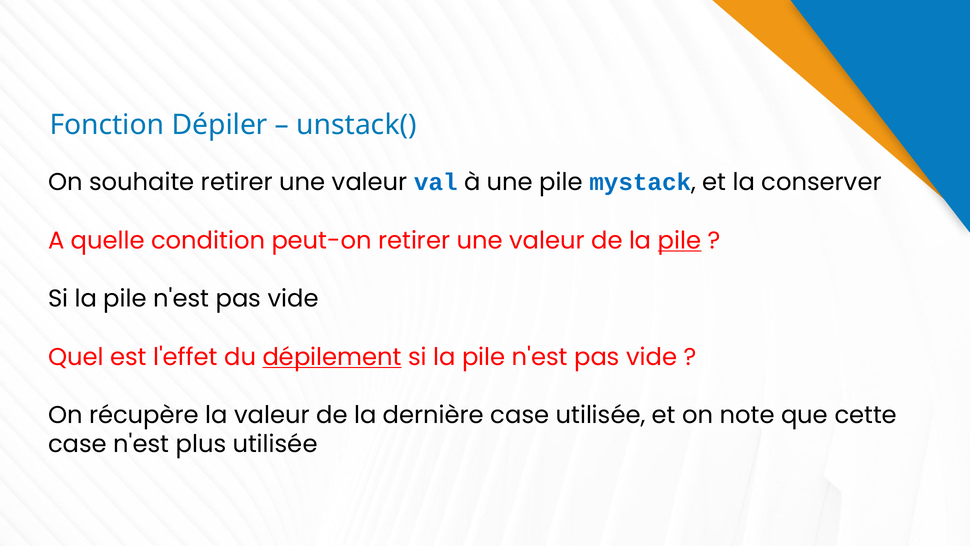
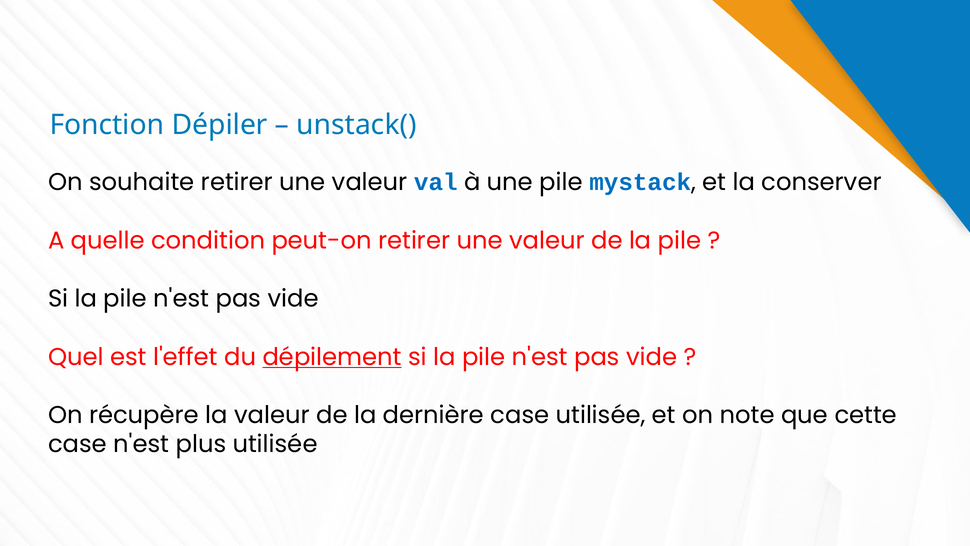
pile underline: present -> none (680, 240)
